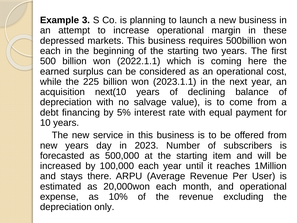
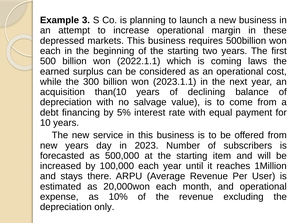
here: here -> laws (258, 61)
225: 225 -> 300 (91, 82)
next(10: next(10 -> than(10 (111, 92)
